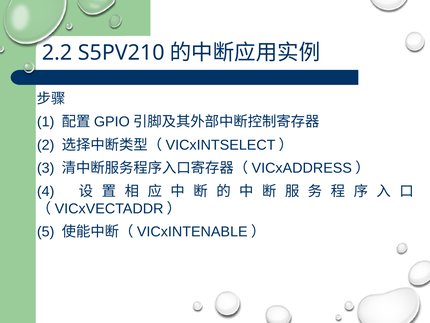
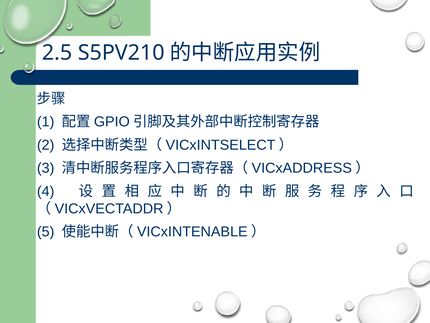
2.2: 2.2 -> 2.5 (57, 53)
